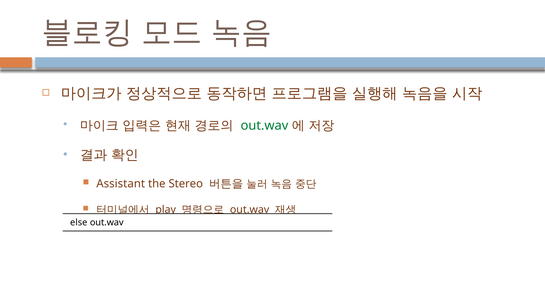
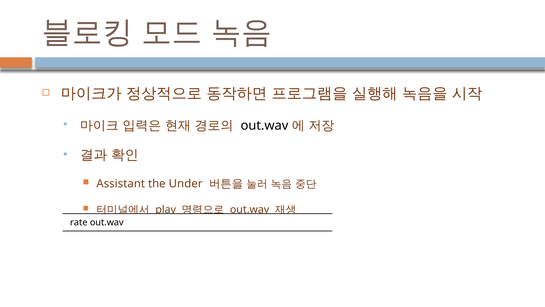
out.wav colour: green -> black (264, 126)
Stereo: Stereo -> Under (186, 183)
else: else -> rate (79, 222)
